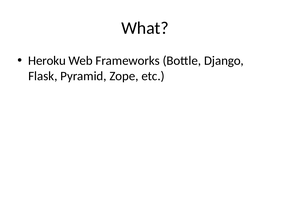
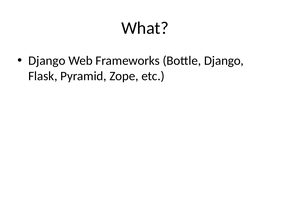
Heroku: Heroku -> Django (47, 61)
